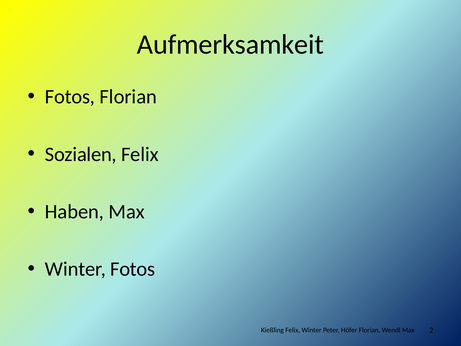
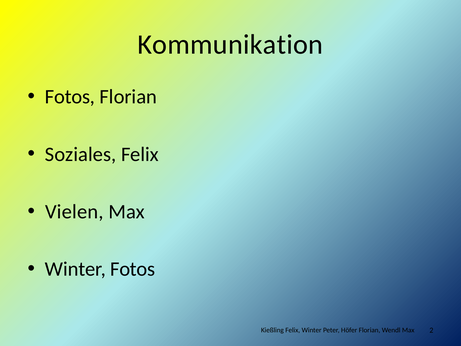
Aufmerksamkeit: Aufmerksamkeit -> Kommunikation (230, 45)
Sozialen: Sozialen -> Soziales (81, 154)
Haben: Haben -> Vielen (74, 212)
